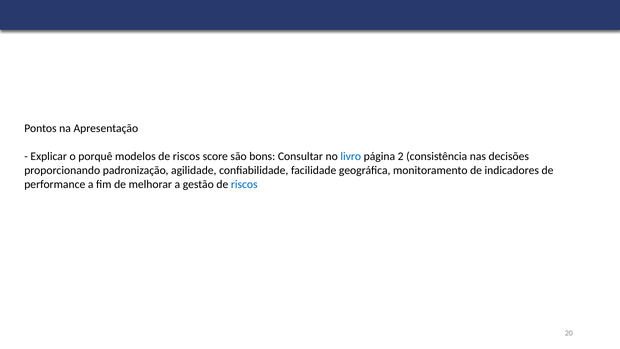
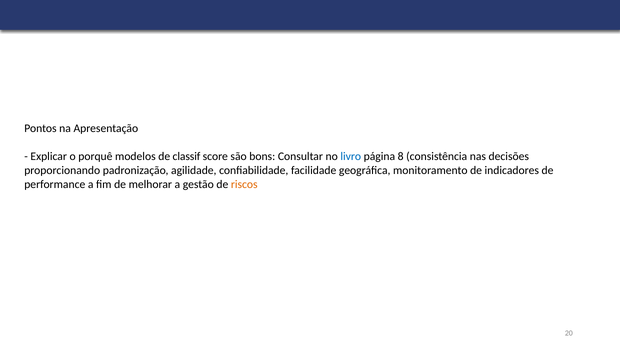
modelos de riscos: riscos -> classif (186, 156)
2: 2 -> 8 (401, 156)
riscos colour: blue -> orange (244, 184)
